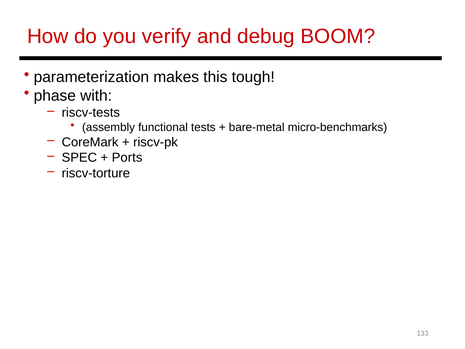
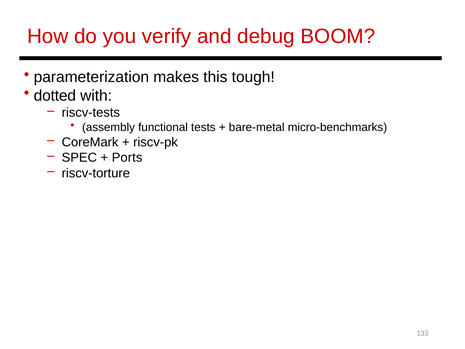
phase: phase -> dotted (55, 96)
